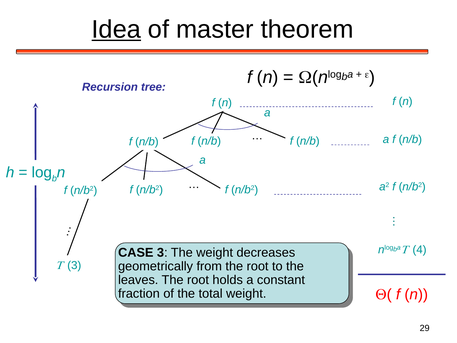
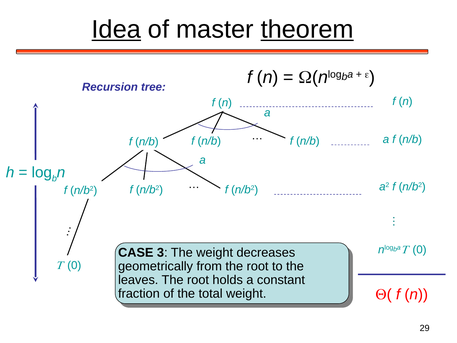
theorem underline: none -> present (307, 29)
4: 4 -> 0 (420, 249)
T 3: 3 -> 0 (74, 265)
